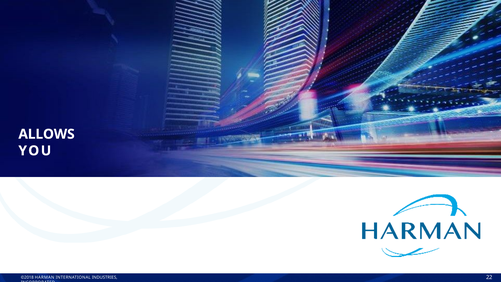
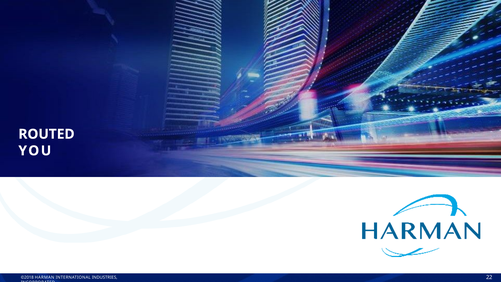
ALLOWS: ALLOWS -> ROUTED (46, 134)
